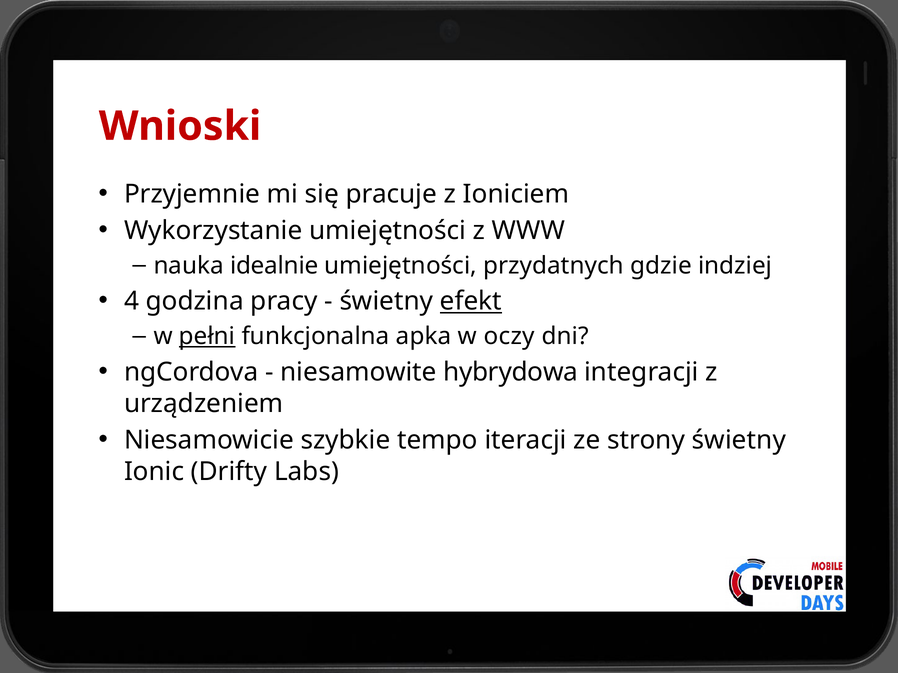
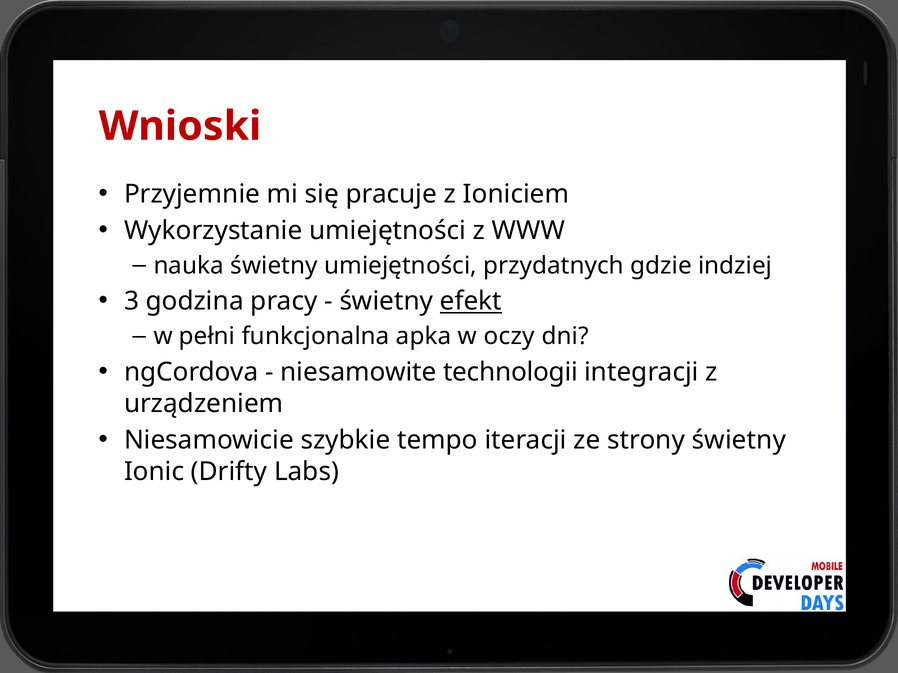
nauka idealnie: idealnie -> świetny (274, 266)
4: 4 -> 3 (132, 302)
pełni underline: present -> none (207, 337)
hybrydowa: hybrydowa -> technologii (511, 372)
